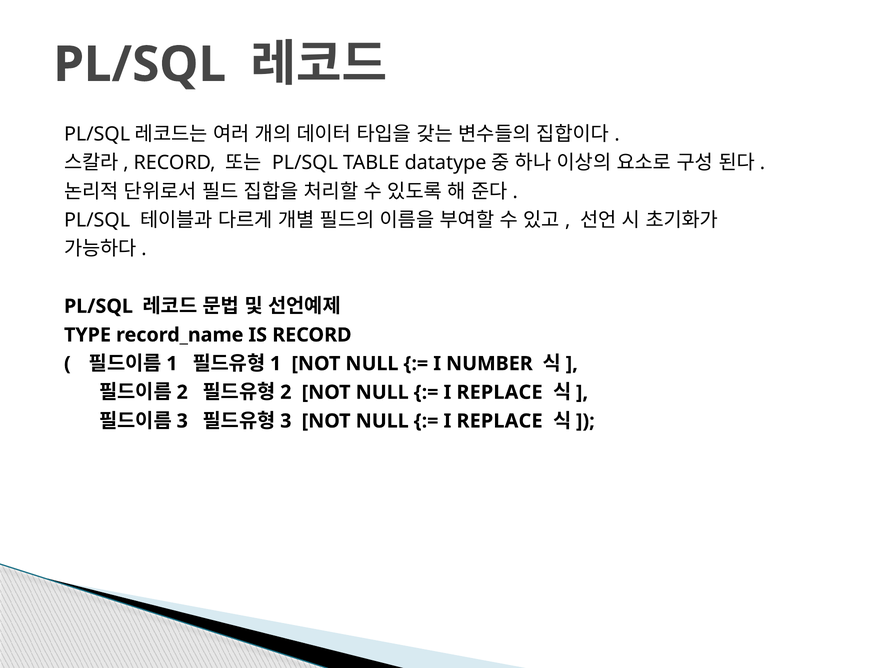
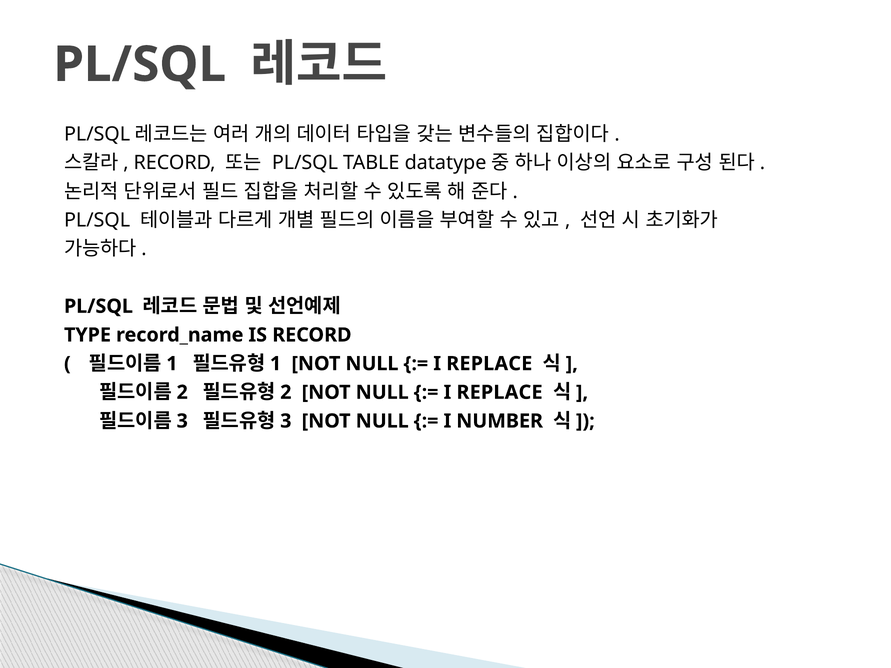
NUMBER: NUMBER -> REPLACE (489, 364)
REPLACE: REPLACE -> NUMBER (500, 421)
